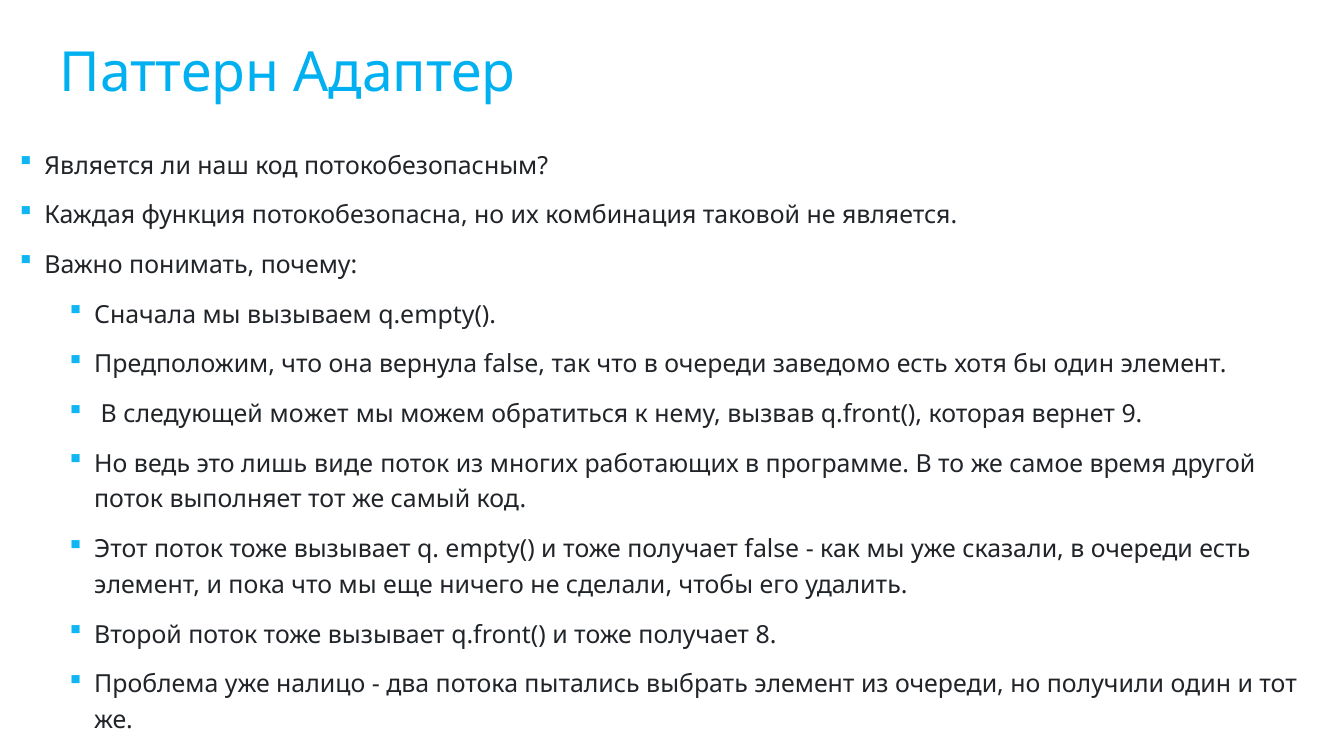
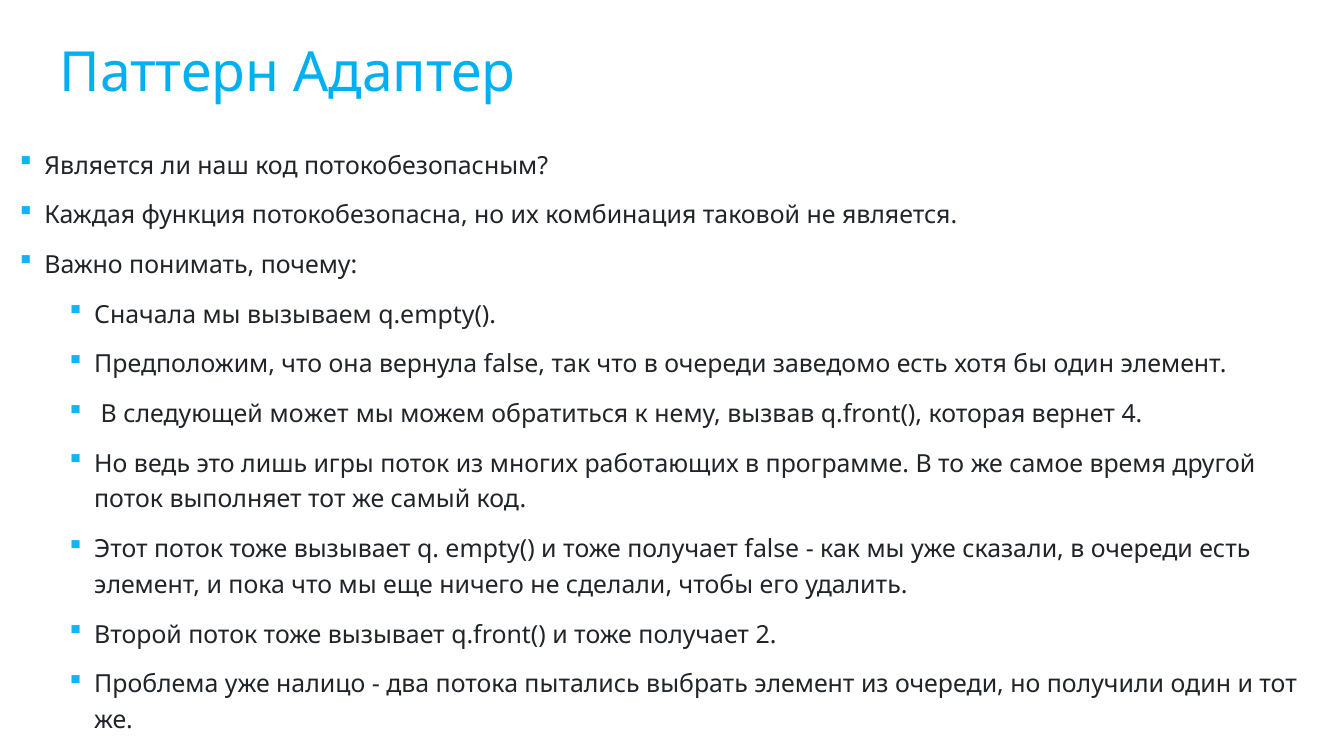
9: 9 -> 4 (1132, 414)
виде: виде -> игры (344, 464)
8: 8 -> 2 (766, 635)
